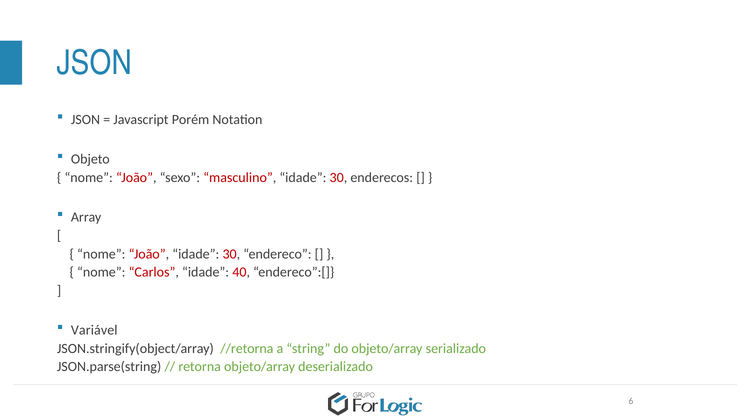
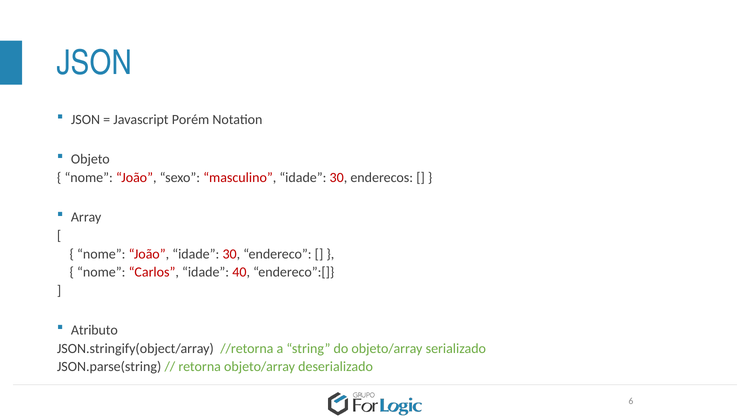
Variável: Variável -> Atributo (94, 330)
